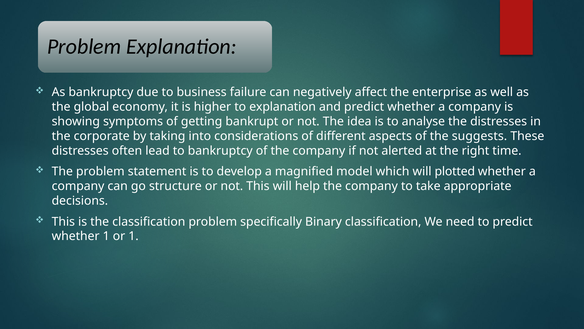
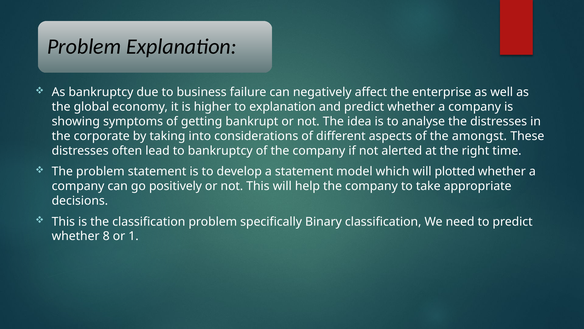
suggests: suggests -> amongst (479, 136)
a magnified: magnified -> statement (304, 171)
structure: structure -> positively (175, 186)
whether 1: 1 -> 8 (106, 236)
